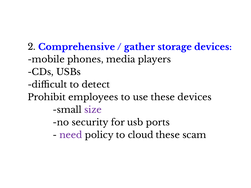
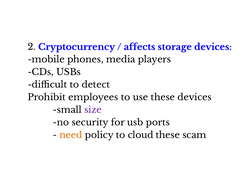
Comprehensive: Comprehensive -> Cryptocurrency (77, 47)
gather: gather -> affects (140, 47)
need colour: purple -> orange (71, 135)
